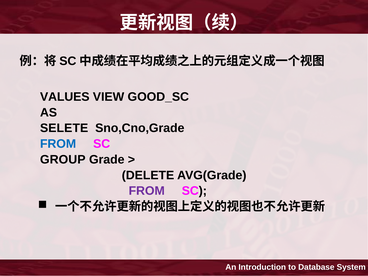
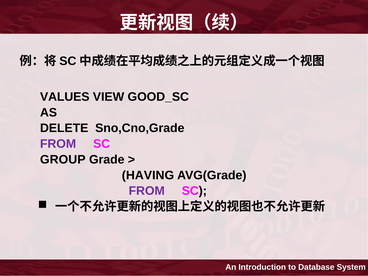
SELETE: SELETE -> DELETE (64, 128)
FROM colour: blue -> purple (58, 144)
DELETE: DELETE -> HAVING (148, 175)
